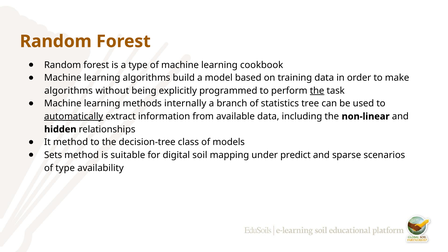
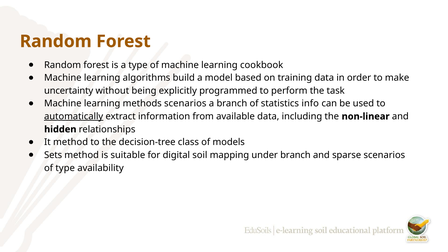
algorithms: algorithms -> uncertainty (69, 91)
the underline: present -> none (317, 91)
methods internally: internally -> scenarios (185, 104)
tree: tree -> info (310, 104)
under predict: predict -> branch (295, 155)
